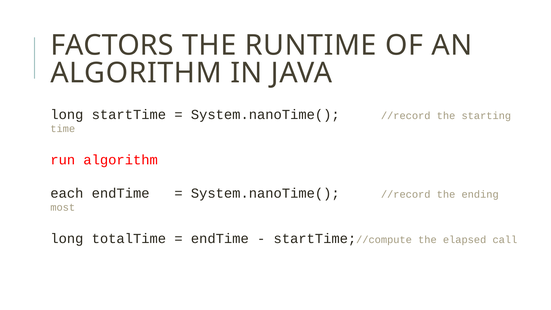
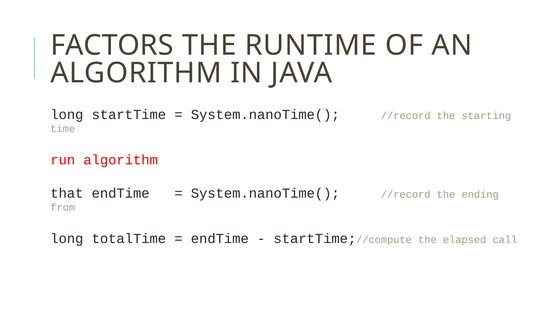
each: each -> that (67, 193)
most: most -> from (63, 207)
